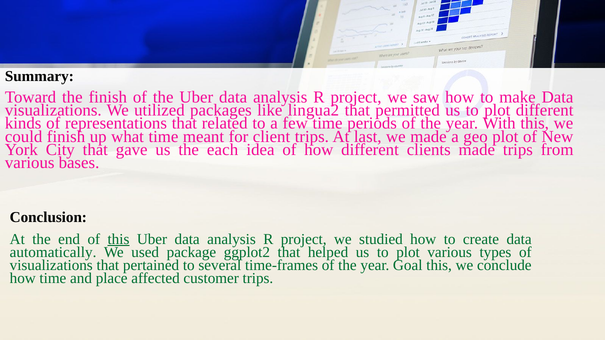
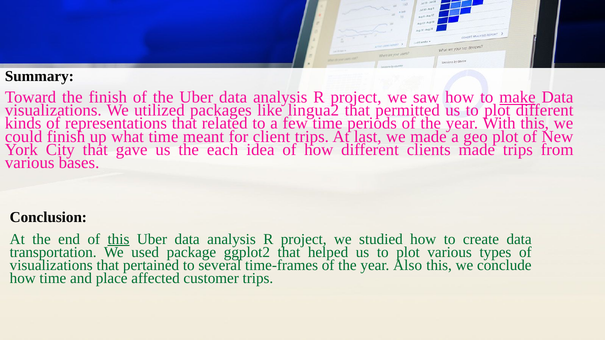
make underline: none -> present (517, 97)
automatically: automatically -> transportation (53, 252)
Goal: Goal -> Also (408, 266)
